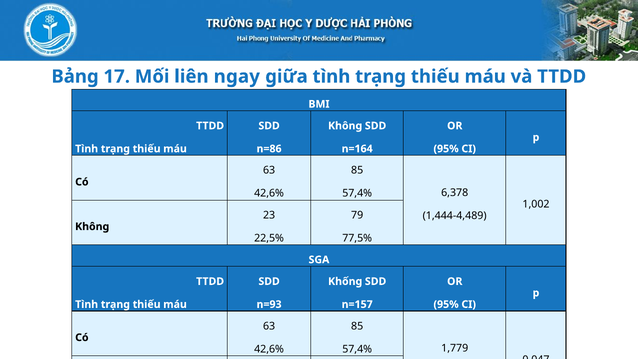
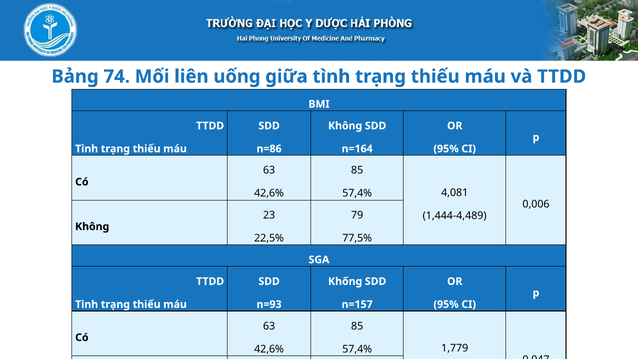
17: 17 -> 74 (117, 77)
ngay: ngay -> uống (237, 77)
6,378: 6,378 -> 4,081 (455, 193)
1,002: 1,002 -> 0,006 (536, 204)
